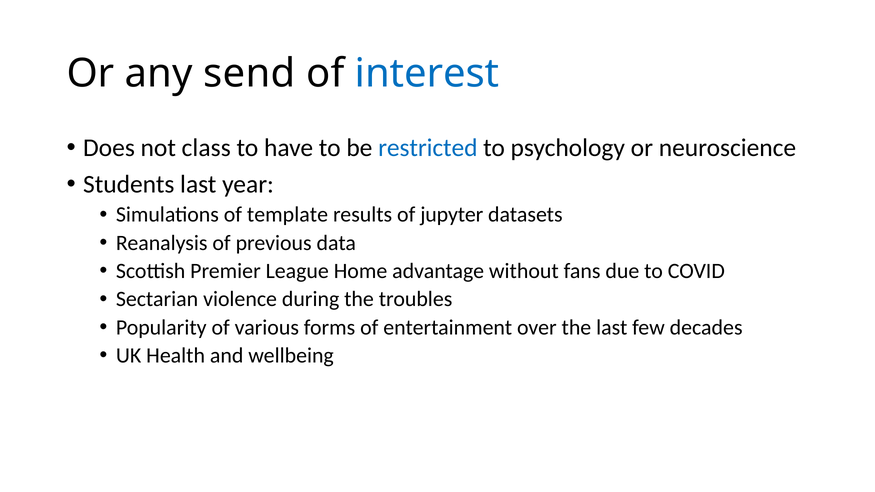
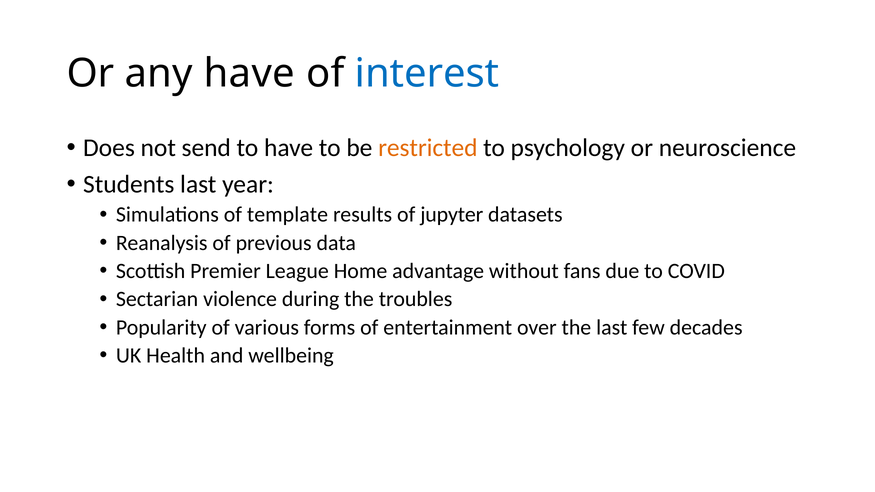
any send: send -> have (249, 74)
class: class -> send (206, 148)
restricted colour: blue -> orange (428, 148)
